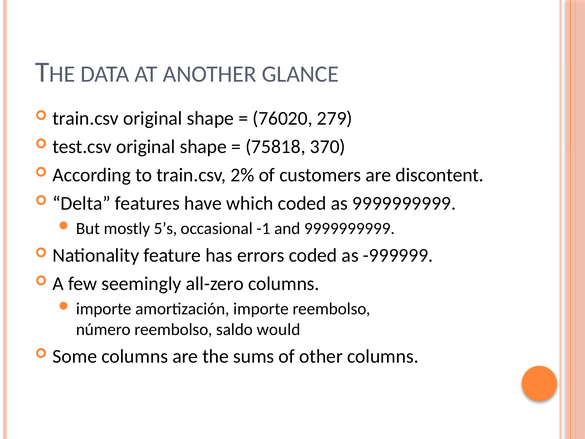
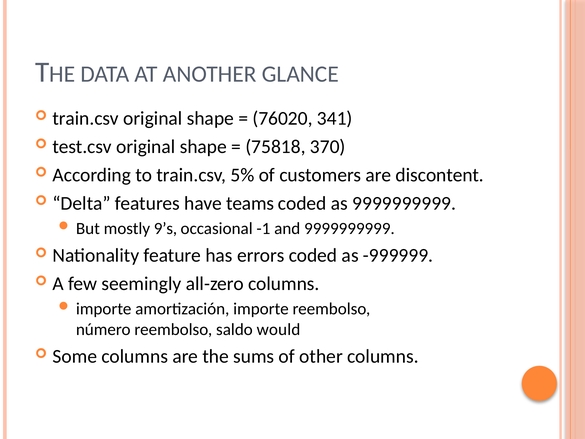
279: 279 -> 341 (335, 118)
2%: 2% -> 5% (242, 175)
which: which -> teams (250, 203)
5’s: 5’s -> 9’s (165, 228)
